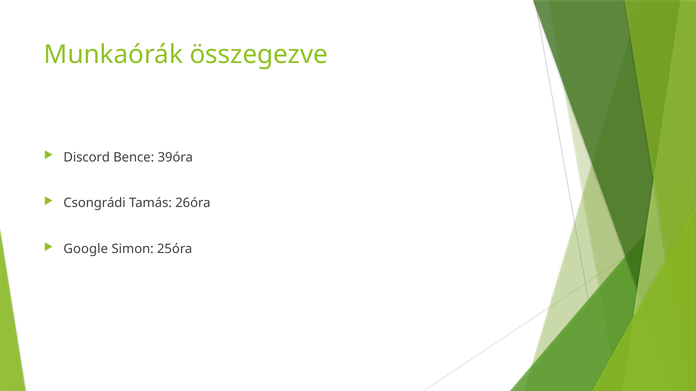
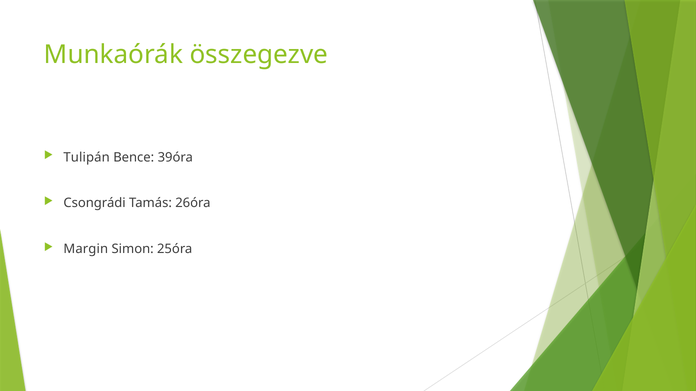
Discord: Discord -> Tulipán (87, 158)
Google: Google -> Margin (86, 249)
